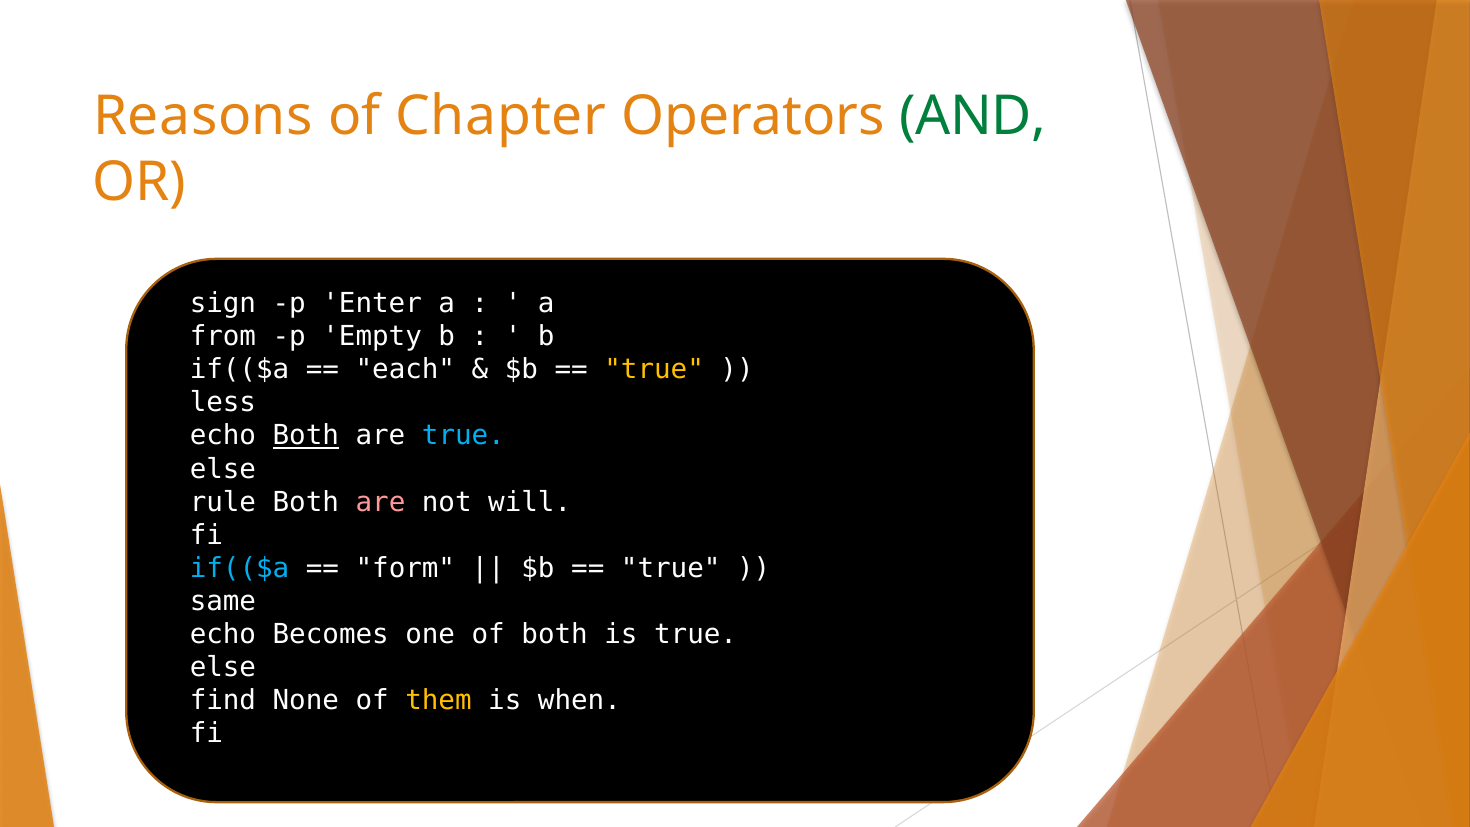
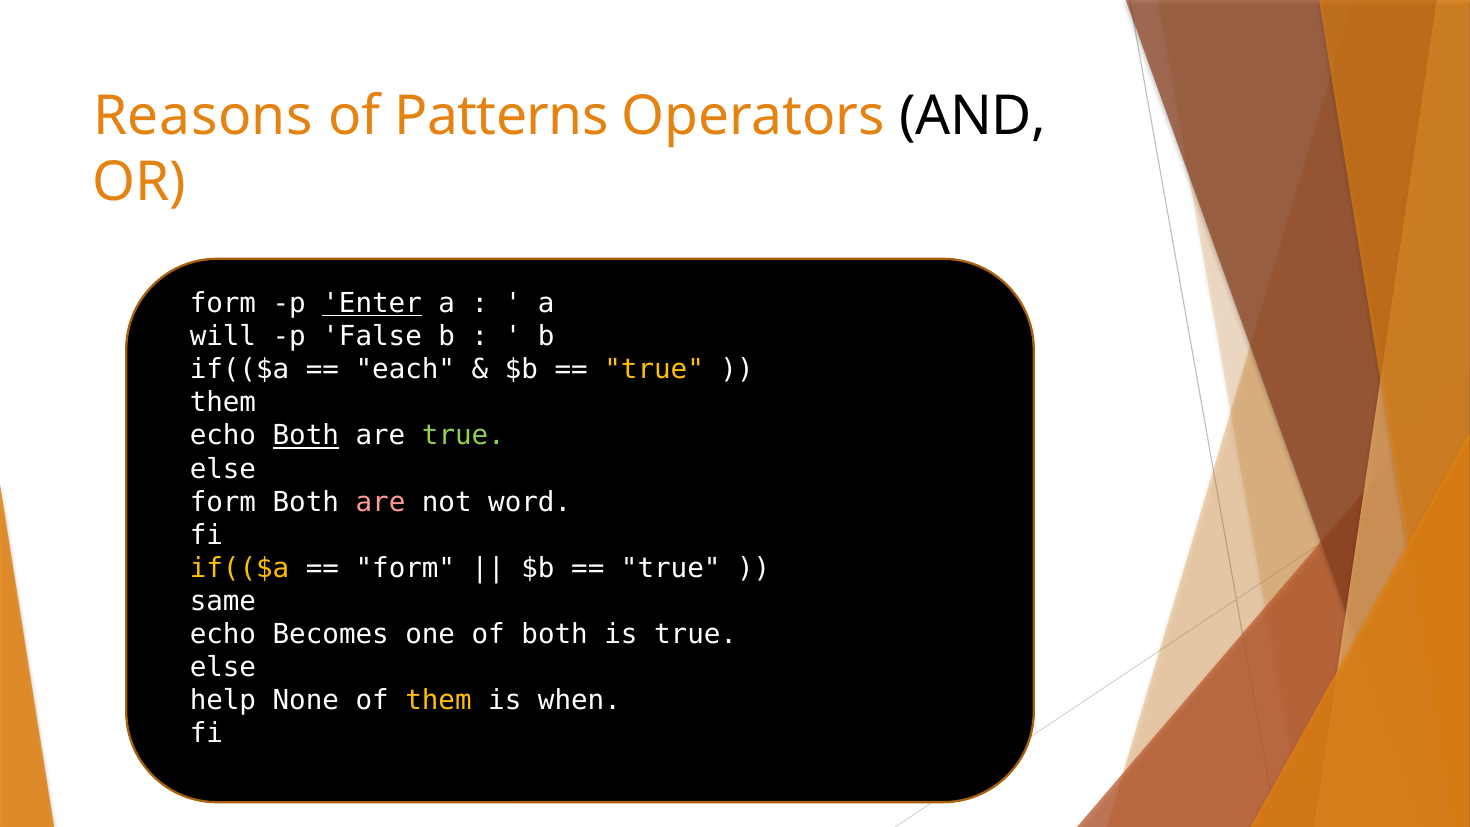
Chapter: Chapter -> Patterns (502, 116)
AND colour: green -> black (973, 116)
sign: sign -> form (223, 303)
Enter underline: none -> present (372, 303)
from: from -> will (223, 337)
Empty: Empty -> False (372, 337)
less: less -> them (223, 403)
true colour: light blue -> light green (463, 436)
rule: rule -> form (223, 502)
will: will -> word (530, 502)
if(($a colour: light blue -> yellow (240, 568)
find: find -> help (223, 700)
